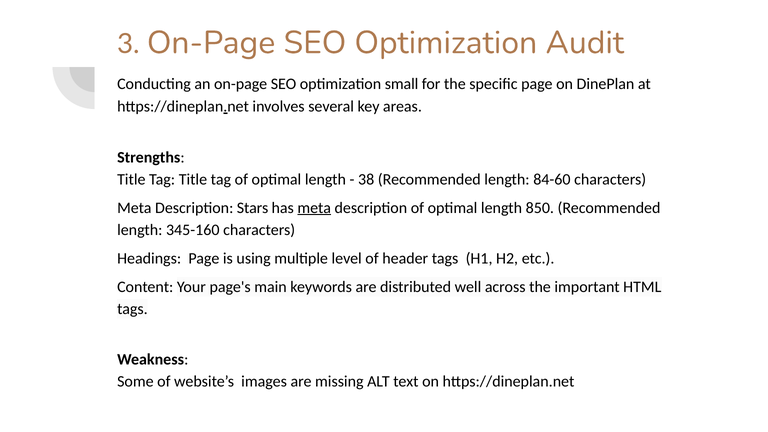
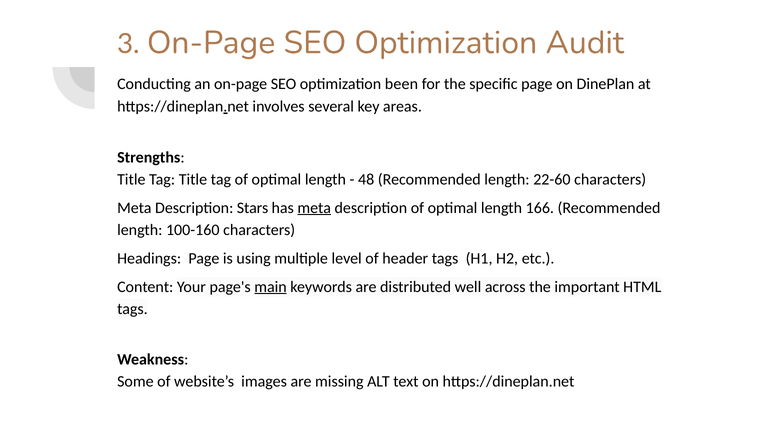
small: small -> been (401, 84)
38: 38 -> 48 (366, 179)
84-60: 84-60 -> 22-60 (552, 179)
850: 850 -> 166 (540, 208)
345-160: 345-160 -> 100-160 (193, 230)
main underline: none -> present (271, 287)
